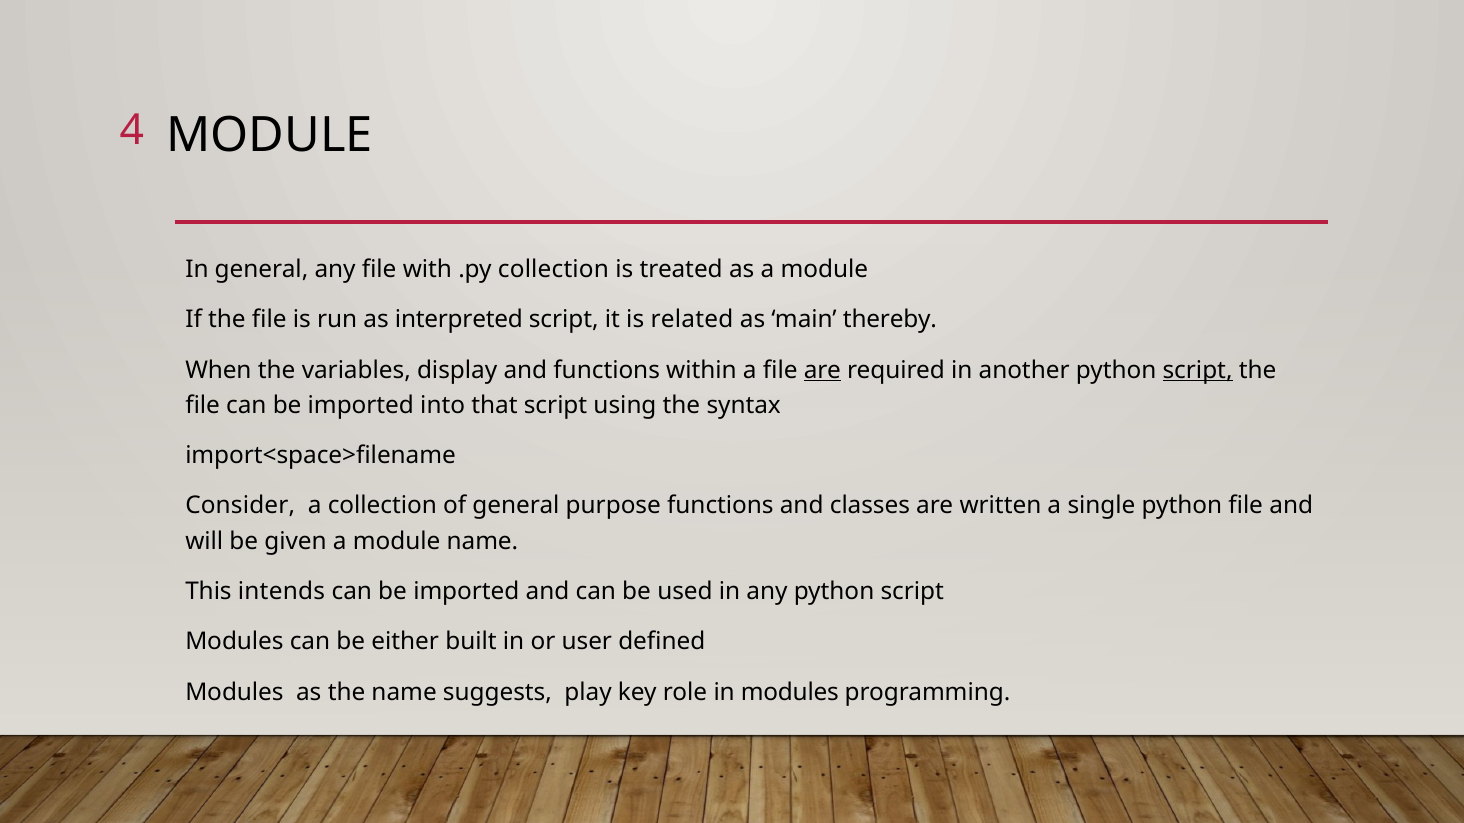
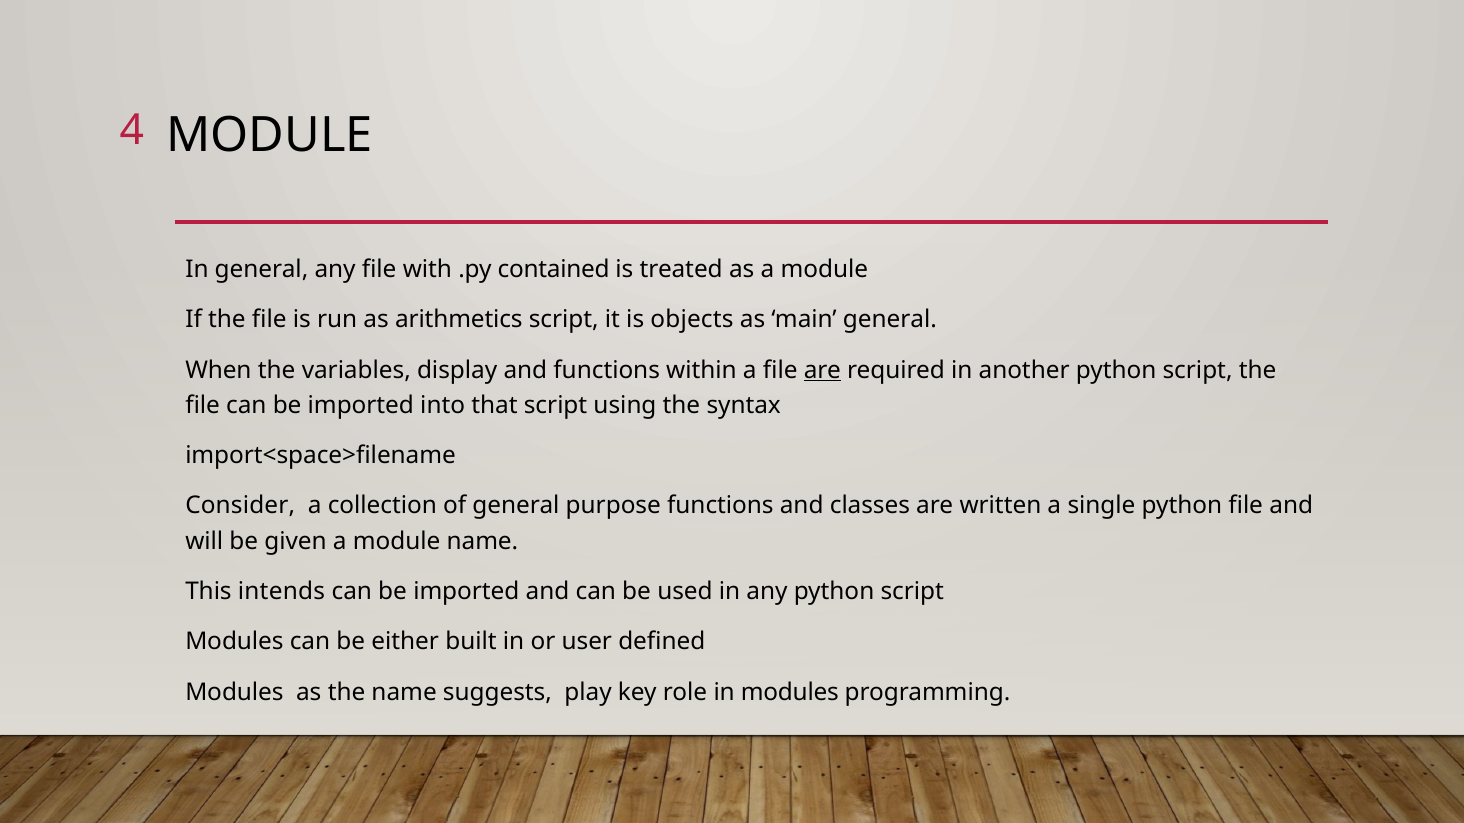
.py collection: collection -> contained (554, 270)
interpreted: interpreted -> arithmetics (459, 320)
related: related -> objects (692, 320)
main thereby: thereby -> general (890, 320)
script underline: present -> none (1198, 370)
